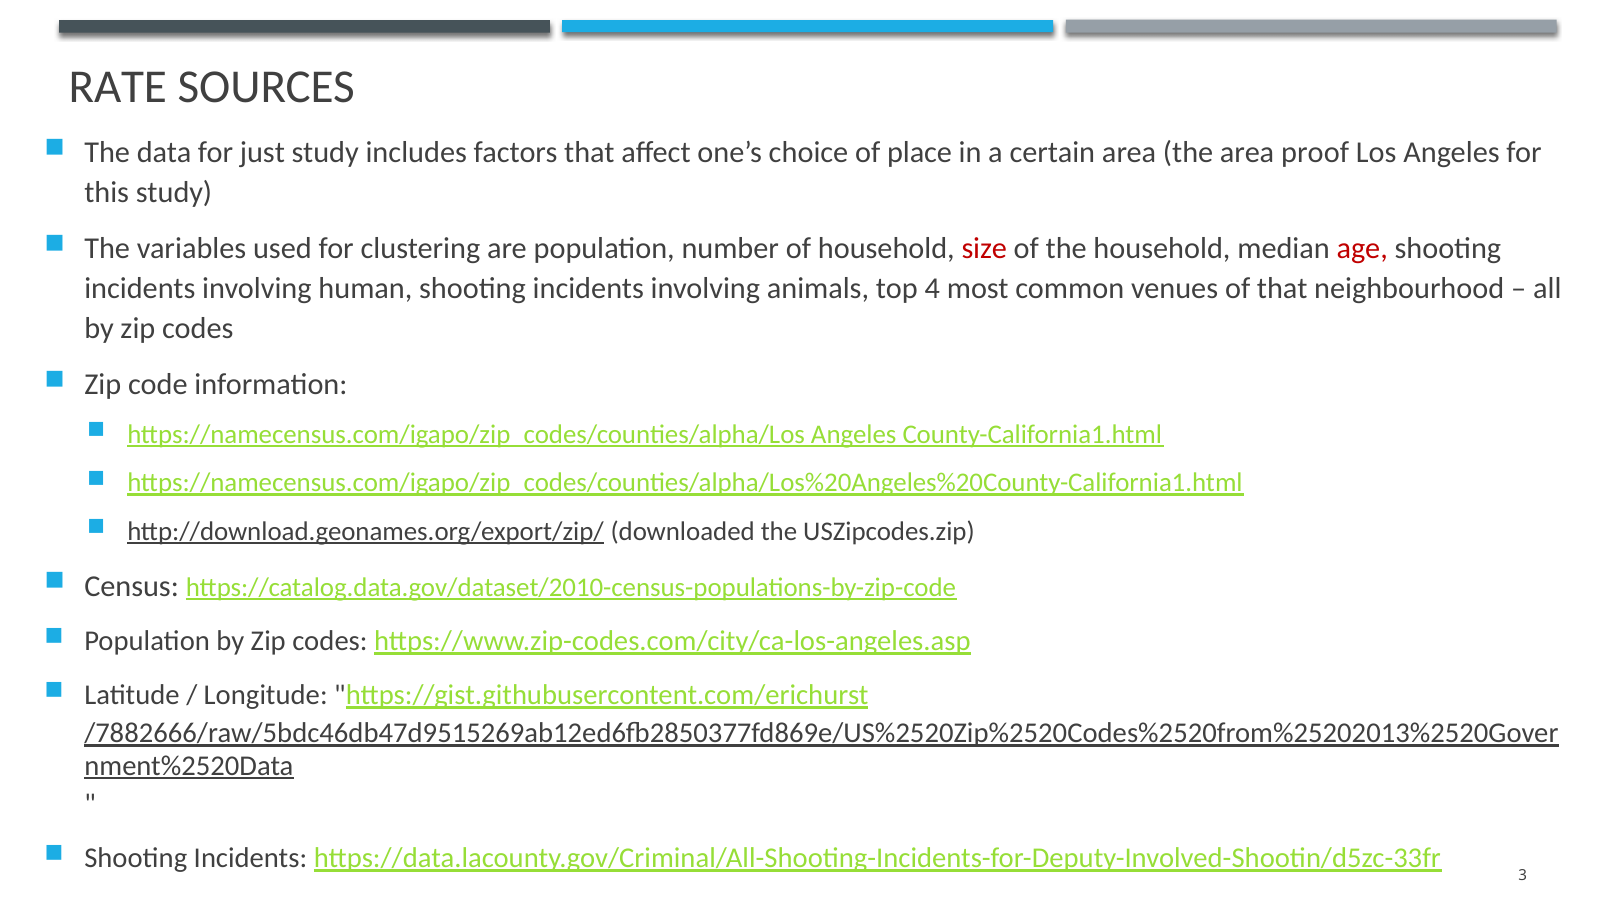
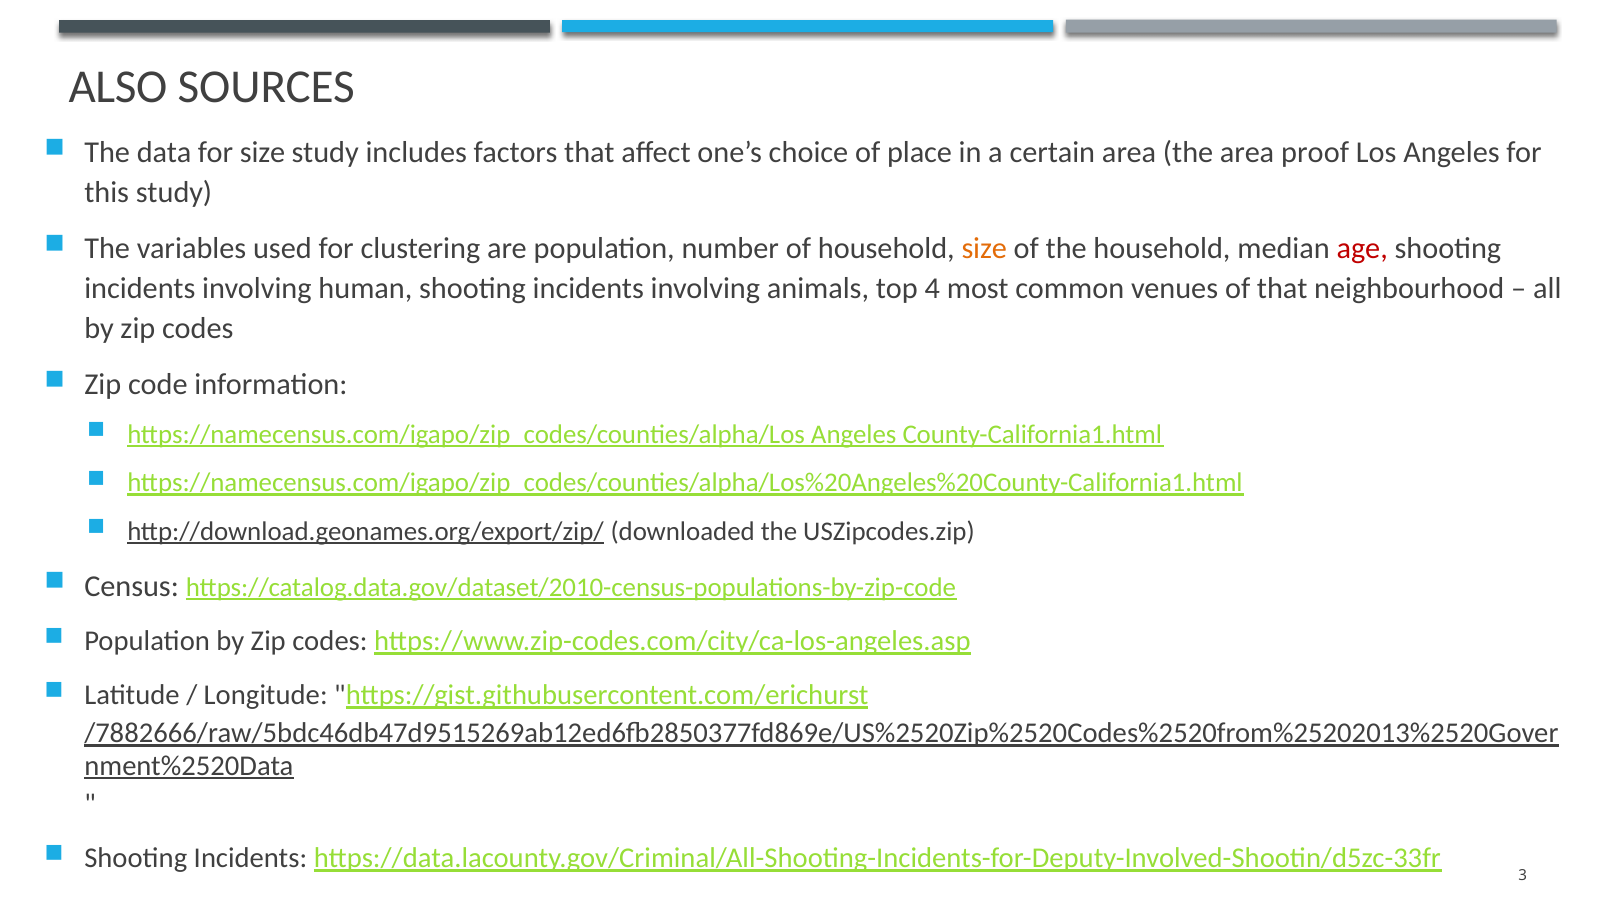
RATE: RATE -> ALSO (118, 87)
for just: just -> size (262, 153)
size colour: red -> orange (984, 249)
